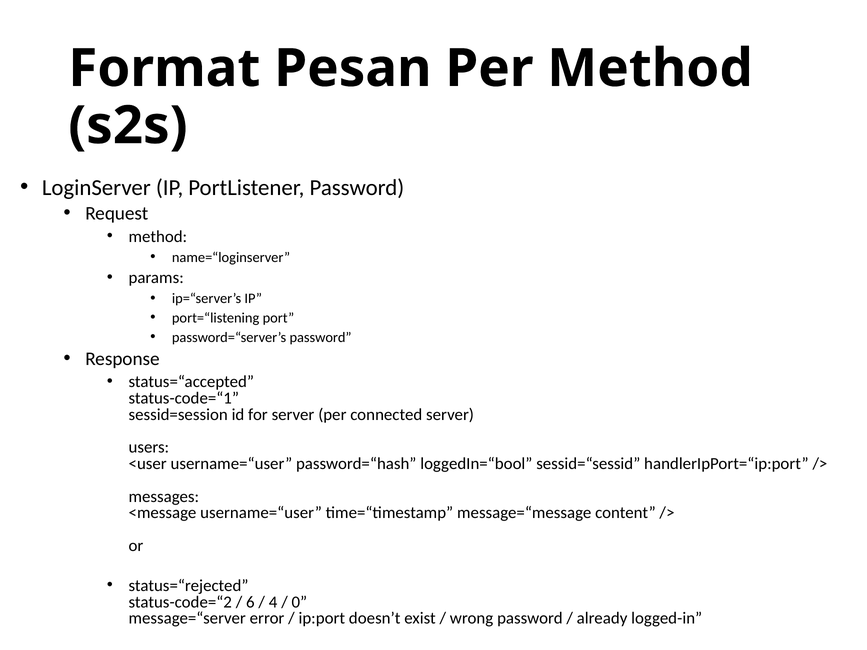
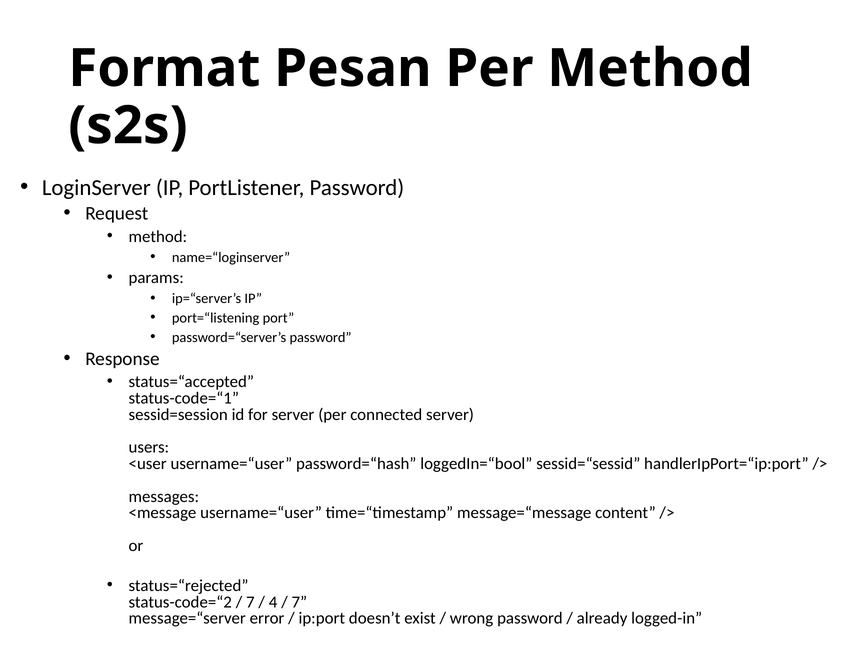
6: 6 -> 7 (250, 602)
0: 0 -> 7 (299, 602)
